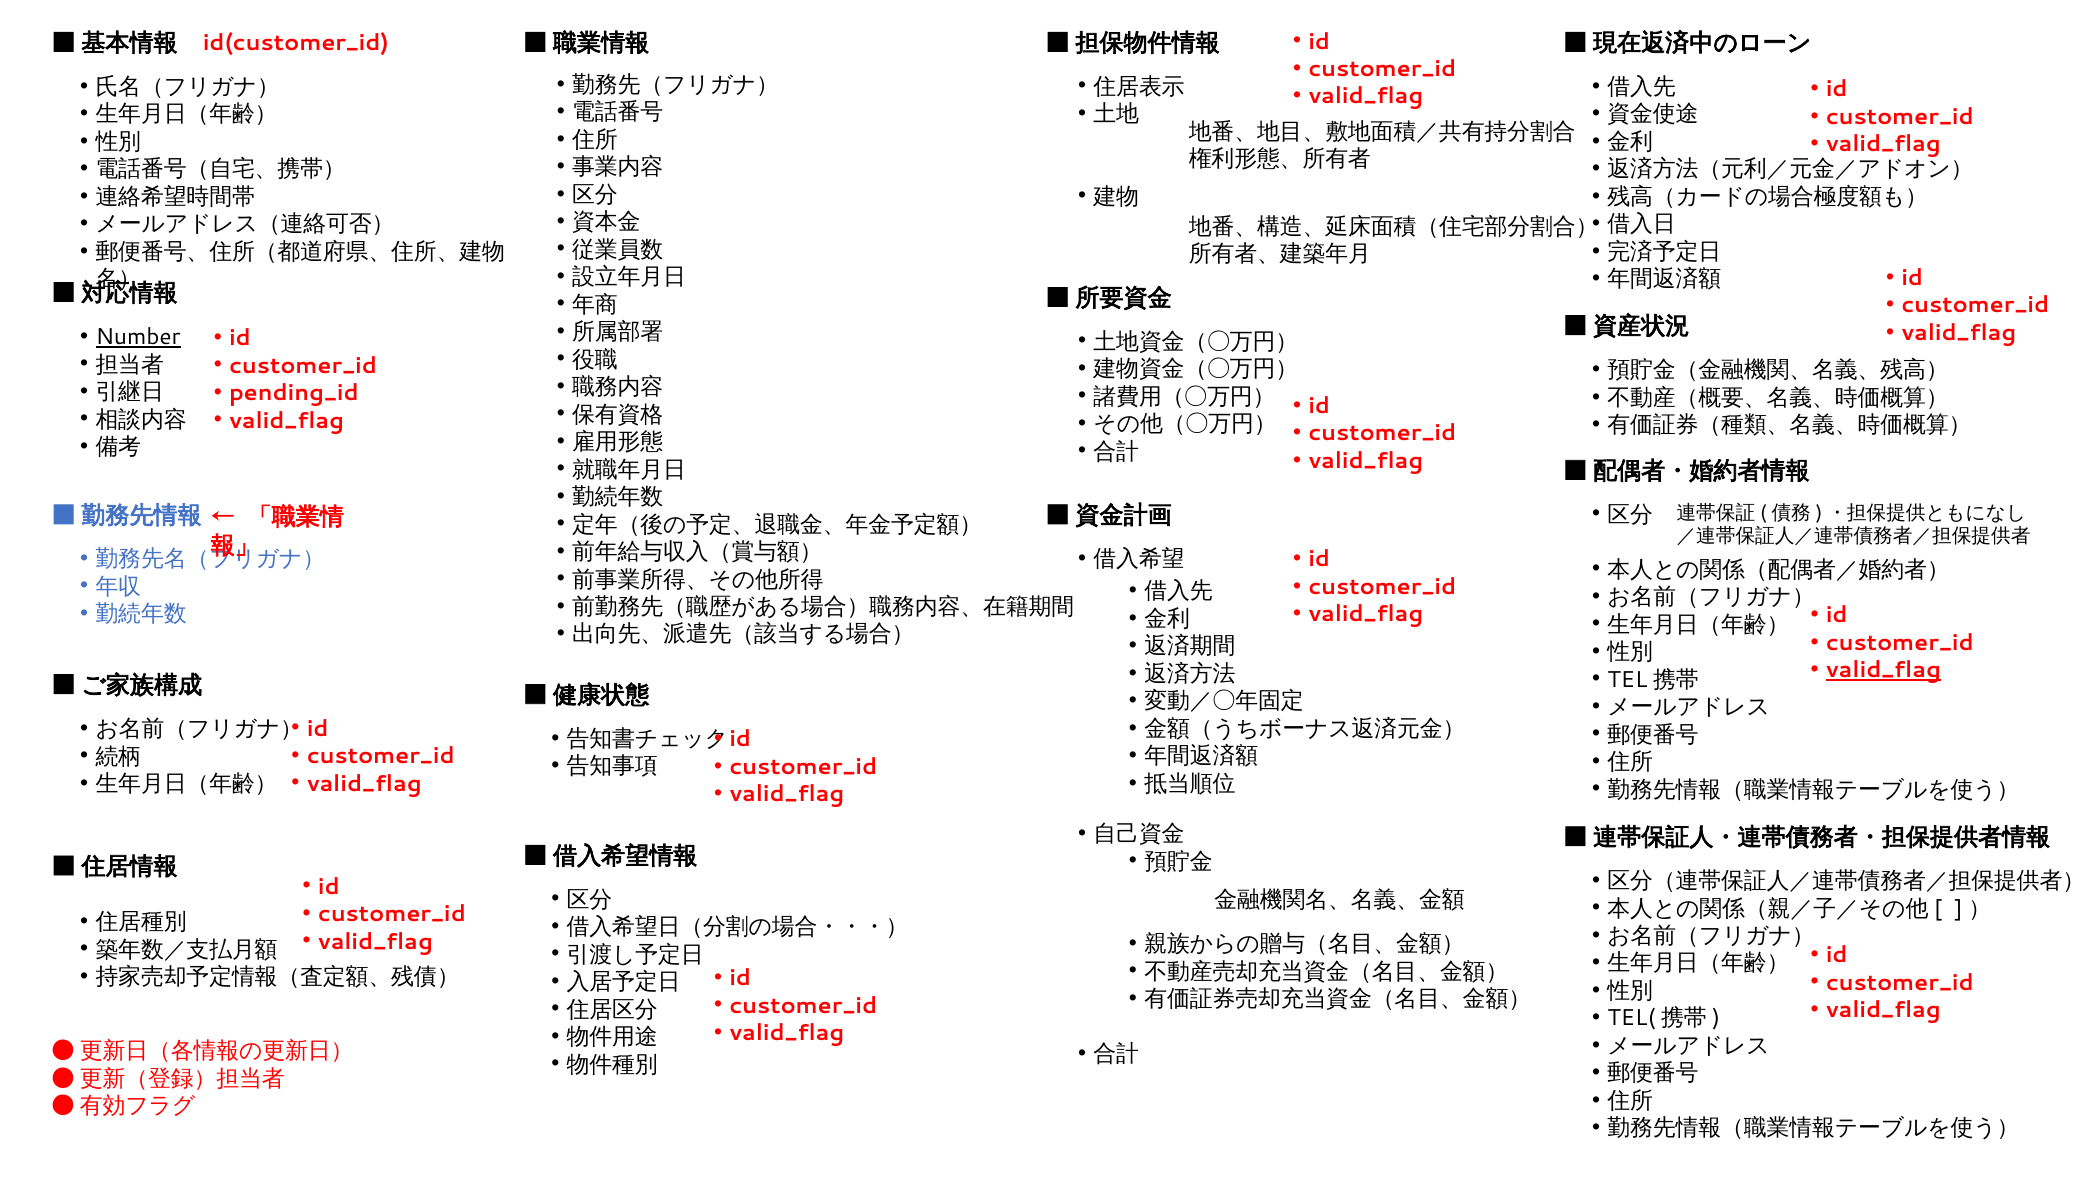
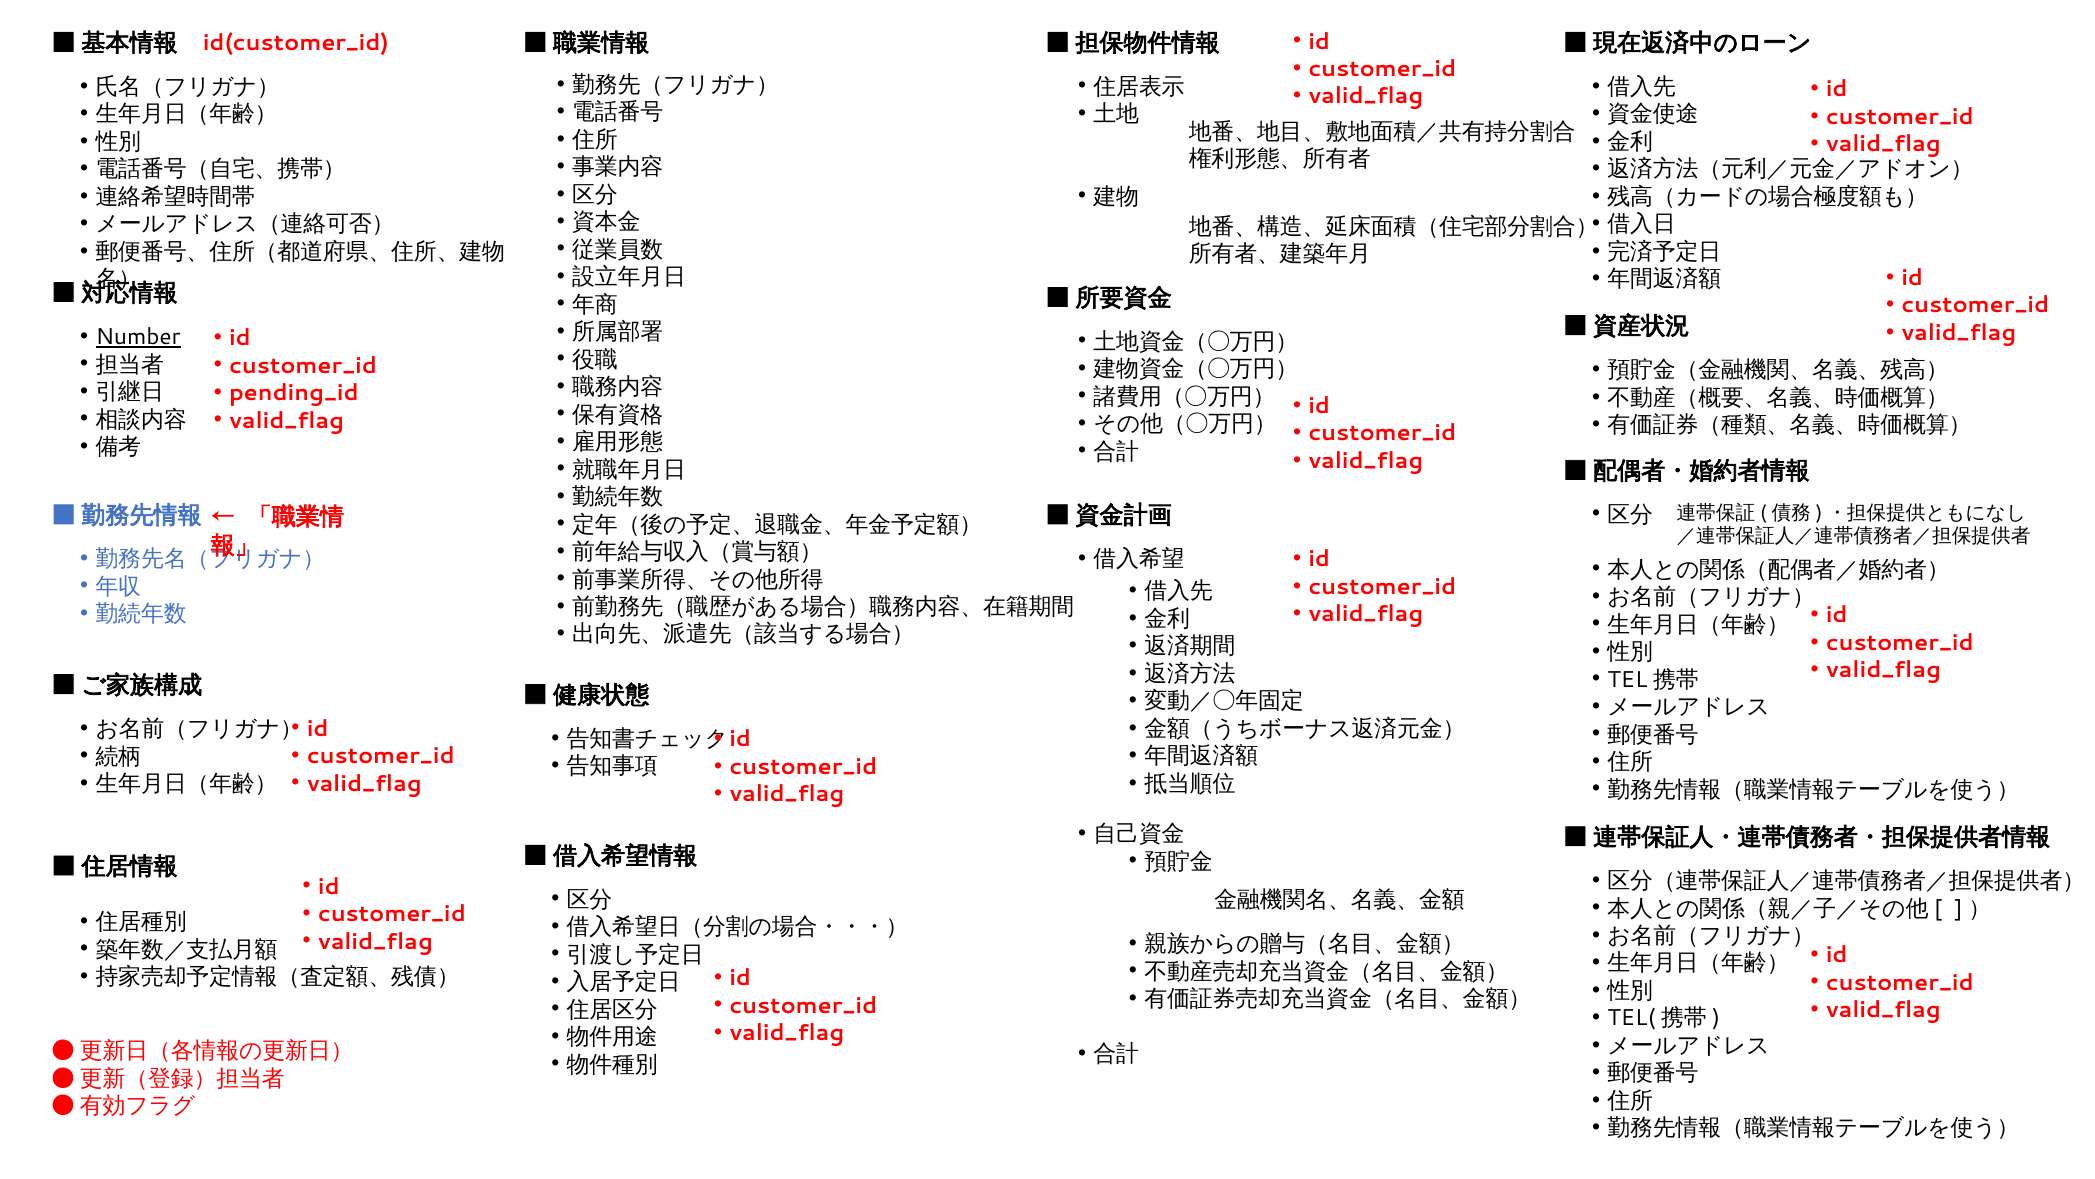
valid_flag underline: present -> none (1883, 670)
